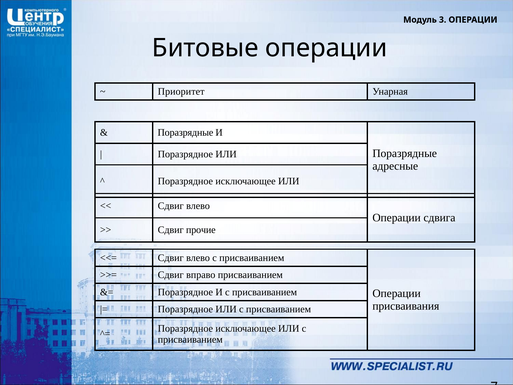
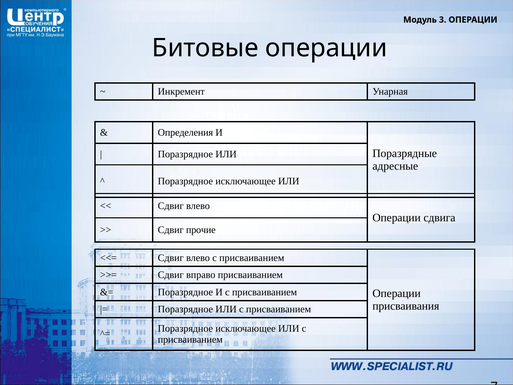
Приоритет: Приоритет -> Инкремент (181, 91)
Поразрядные: Поразрядные -> Определения (185, 132)
